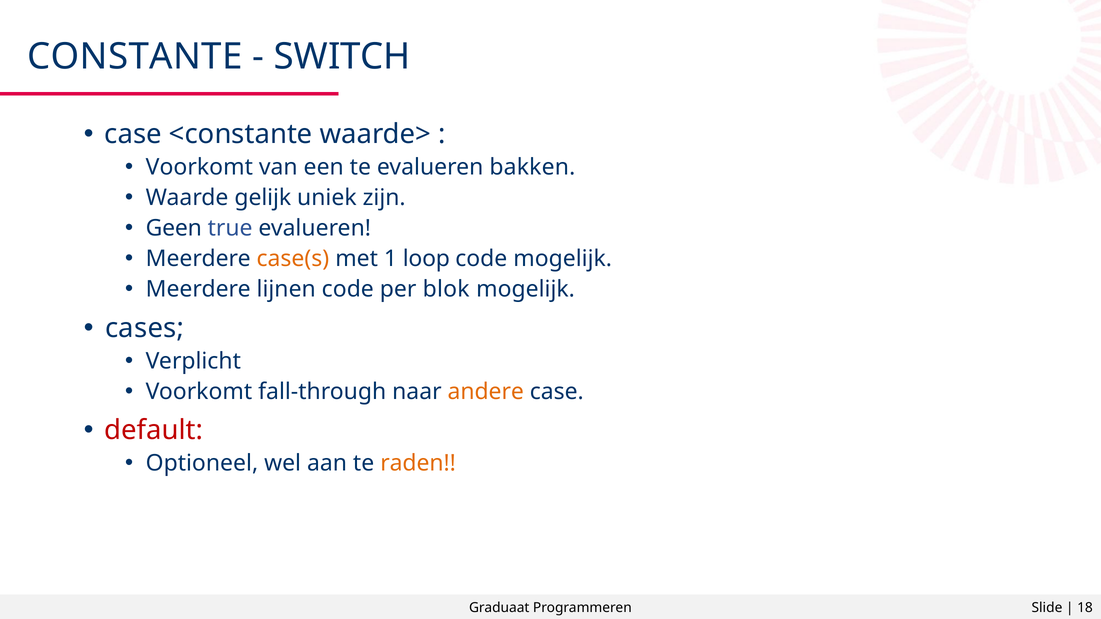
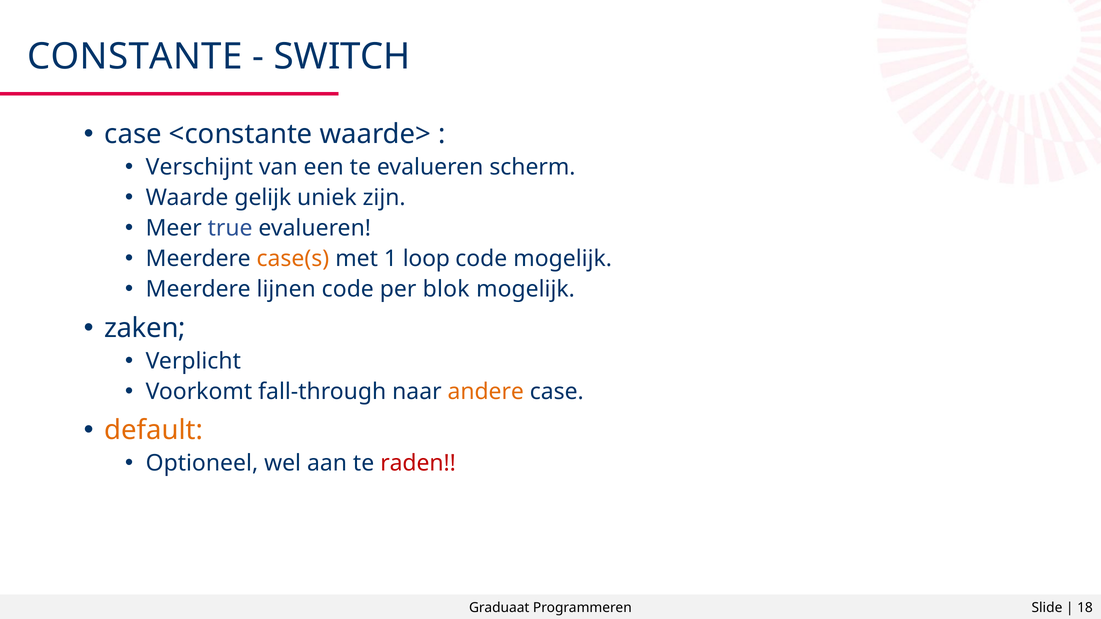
Voorkomt: Voorkomt -> Verschijnt (199, 167)
bakken: bakken -> scherm (532, 167)
Geen: Geen -> Meer (174, 228)
cases: cases -> zaken (145, 328)
default colour: red -> orange (154, 430)
raden colour: orange -> red (418, 463)
